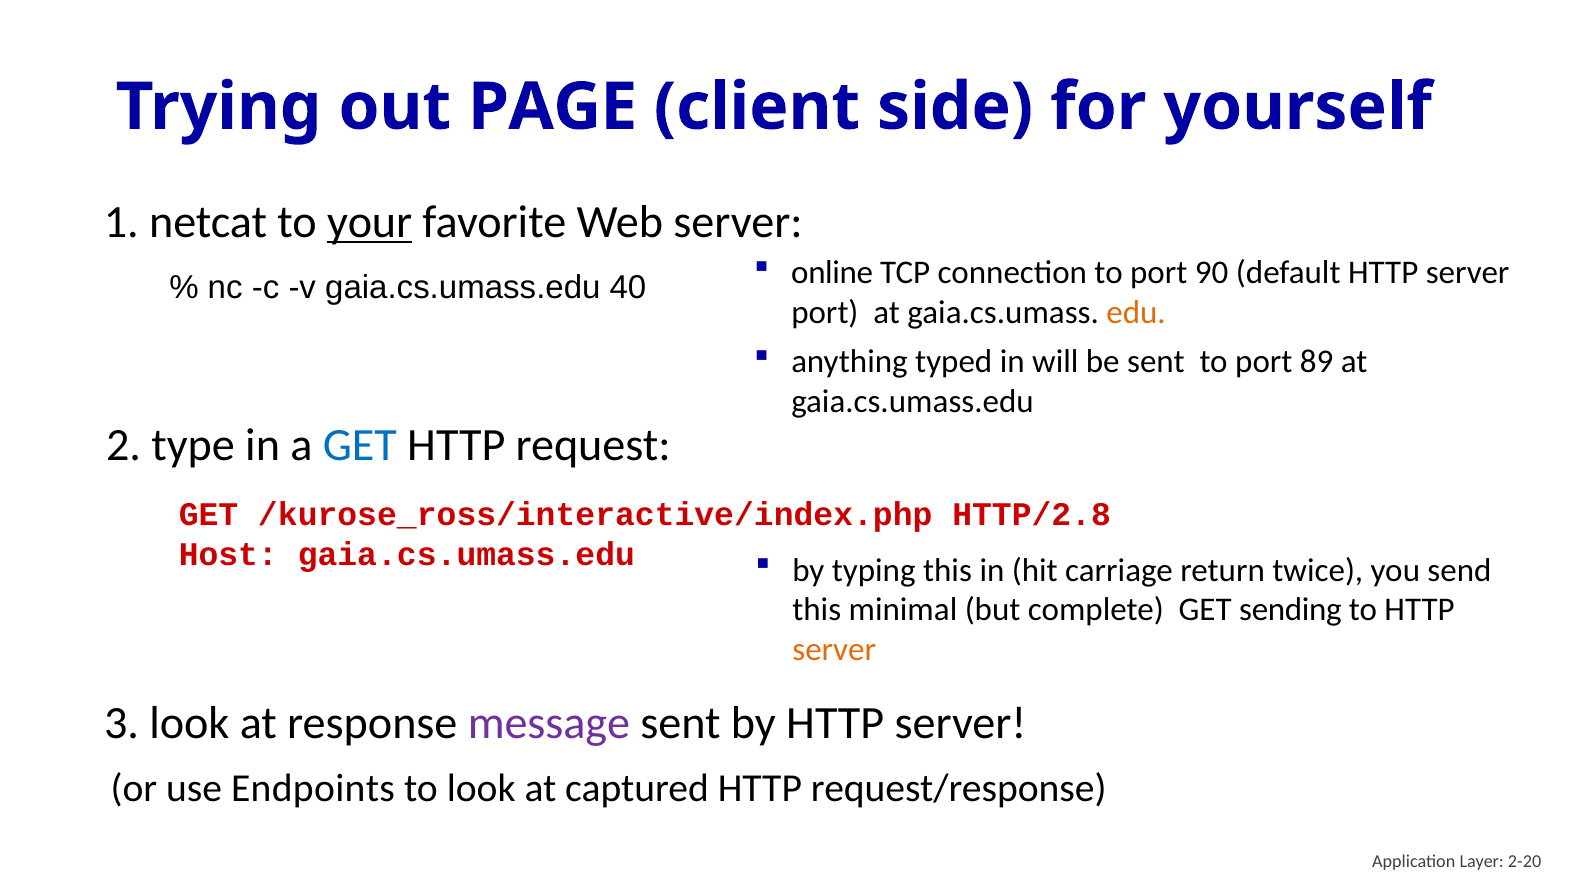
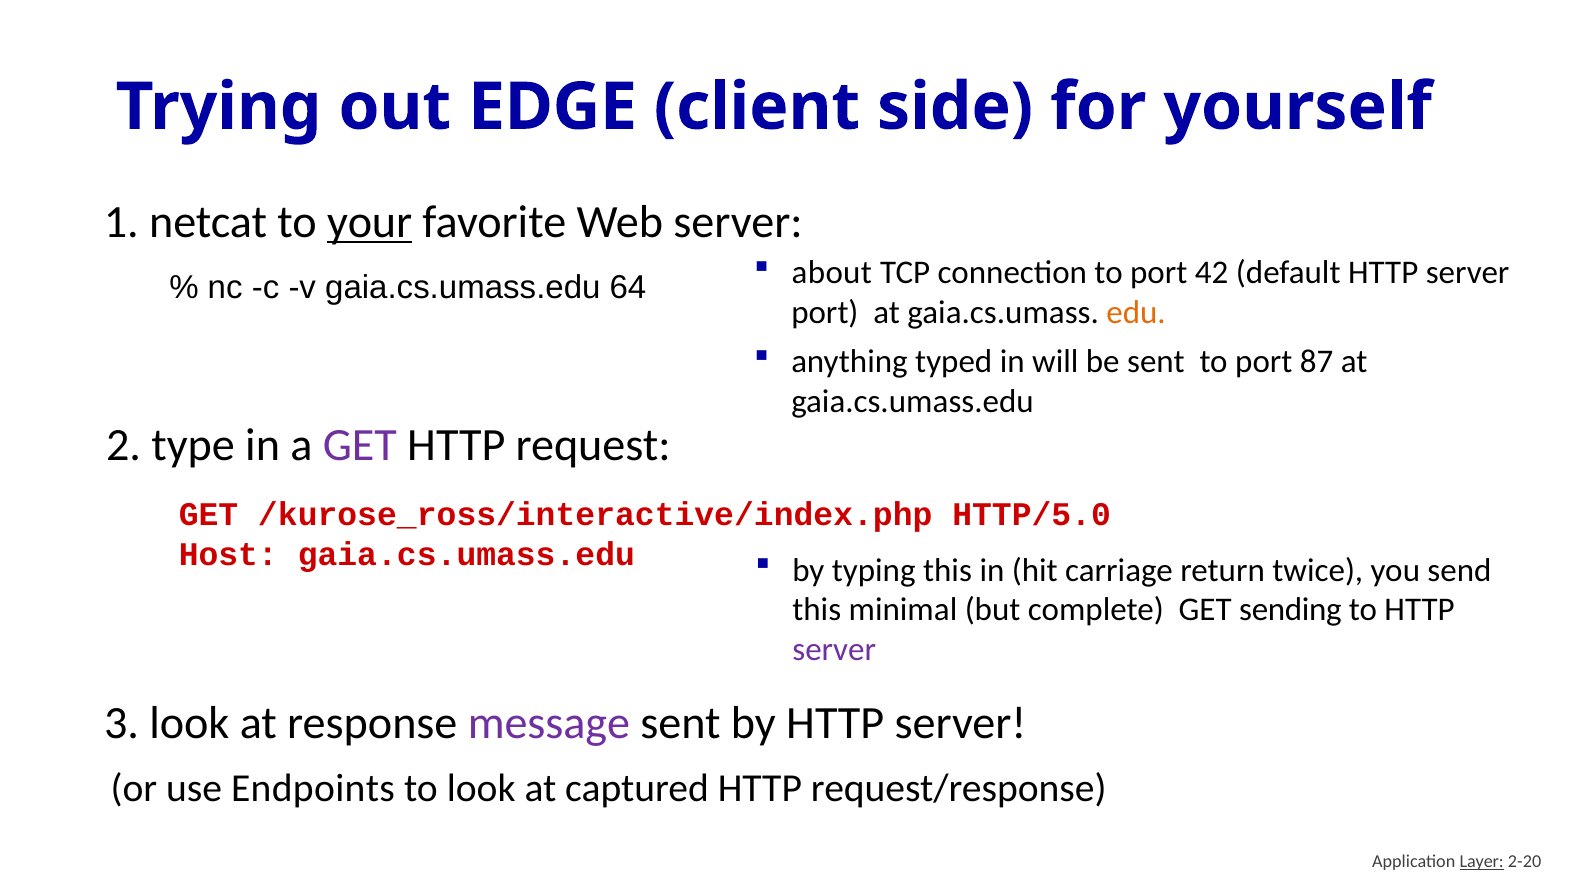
PAGE: PAGE -> EDGE (553, 107)
online: online -> about (832, 273)
90: 90 -> 42 (1212, 273)
40: 40 -> 64 (628, 287)
89: 89 -> 87 (1317, 362)
GET colour: blue -> purple (360, 445)
HTTP/2.8: HTTP/2.8 -> HTTP/5.0 (1032, 515)
server colour: orange -> purple (834, 649)
Layer underline: none -> present (1482, 861)
